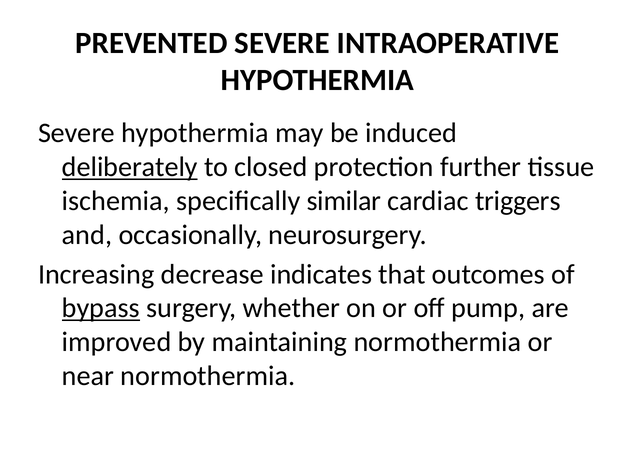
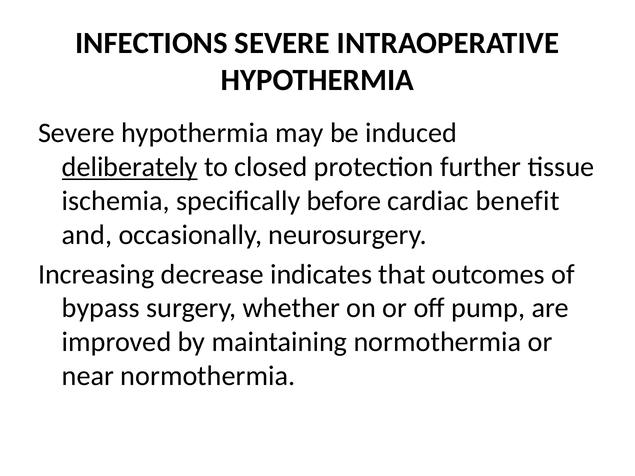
PREVENTED: PREVENTED -> INFECTIONS (151, 43)
similar: similar -> before (344, 201)
triggers: triggers -> benefit (518, 201)
bypass underline: present -> none (101, 308)
